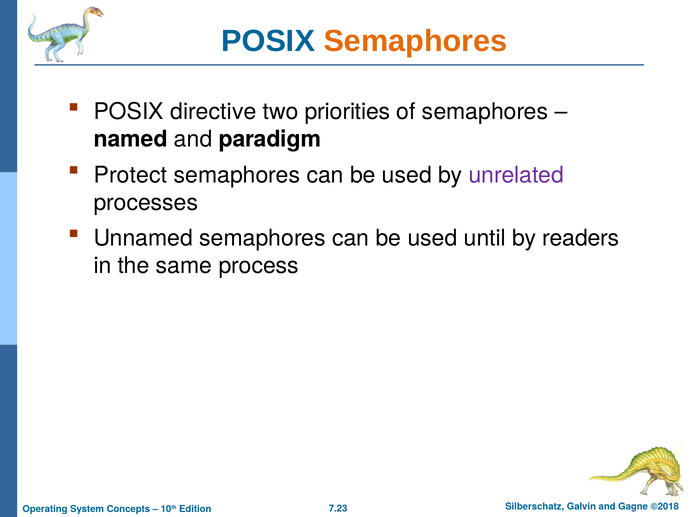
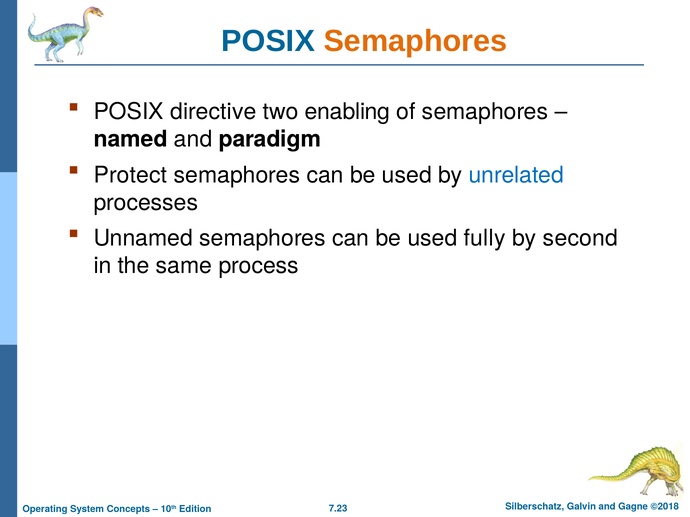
priorities: priorities -> enabling (348, 112)
unrelated colour: purple -> blue (516, 175)
until: until -> fully (485, 238)
readers: readers -> second (581, 238)
